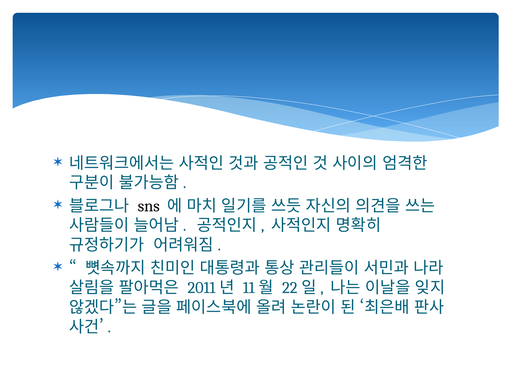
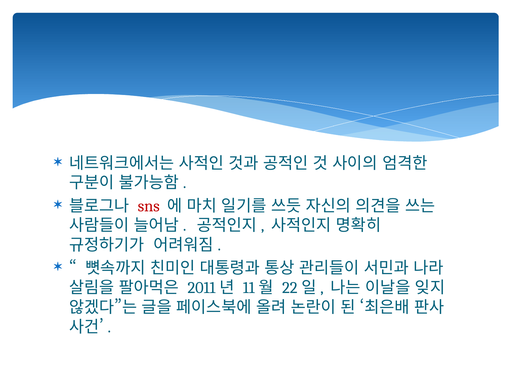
sns colour: black -> red (149, 206)
